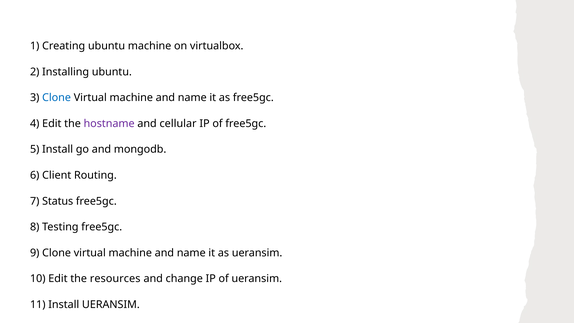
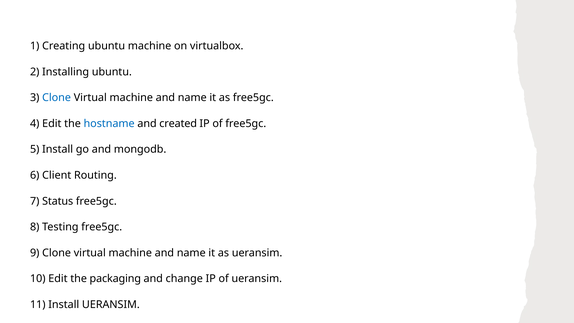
hostname colour: purple -> blue (109, 124)
cellular: cellular -> created (178, 124)
resources: resources -> packaging (115, 279)
